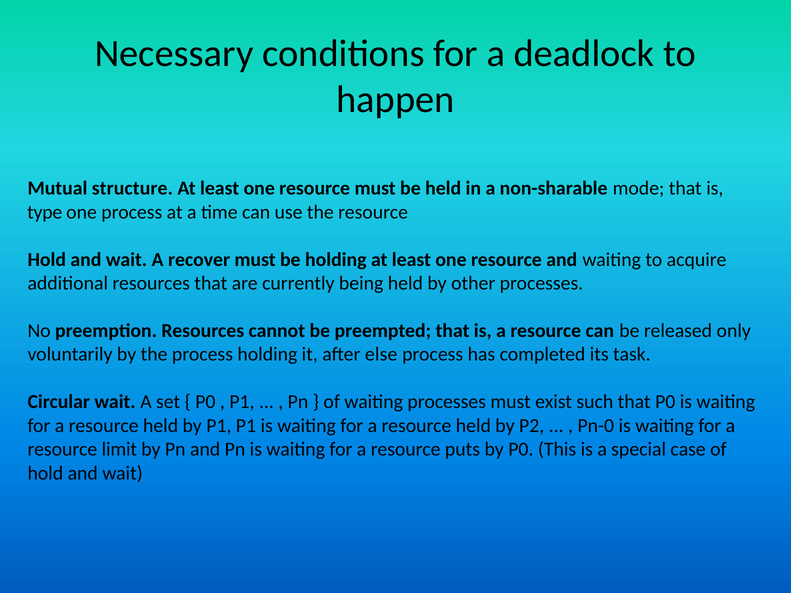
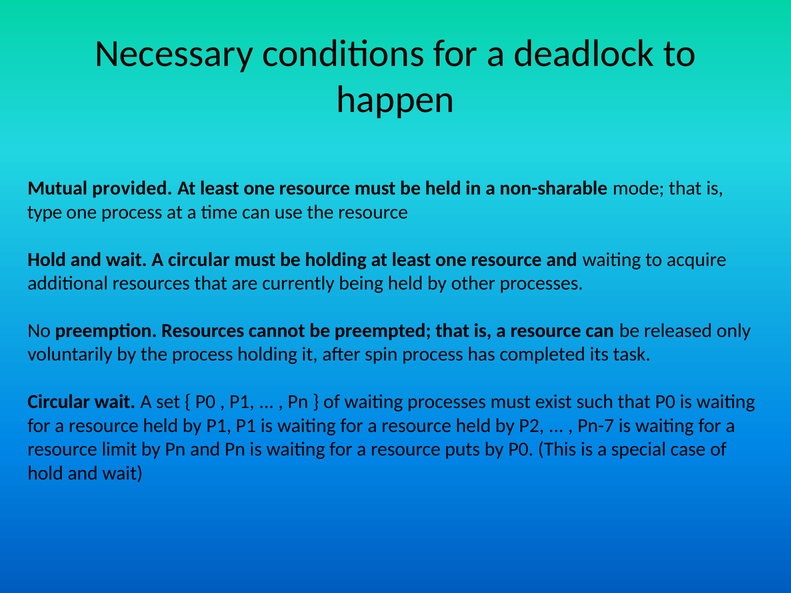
structure: structure -> provided (132, 188)
A recover: recover -> circular (199, 260)
else: else -> spin (381, 355)
Pn-0: Pn-0 -> Pn-7 (596, 426)
